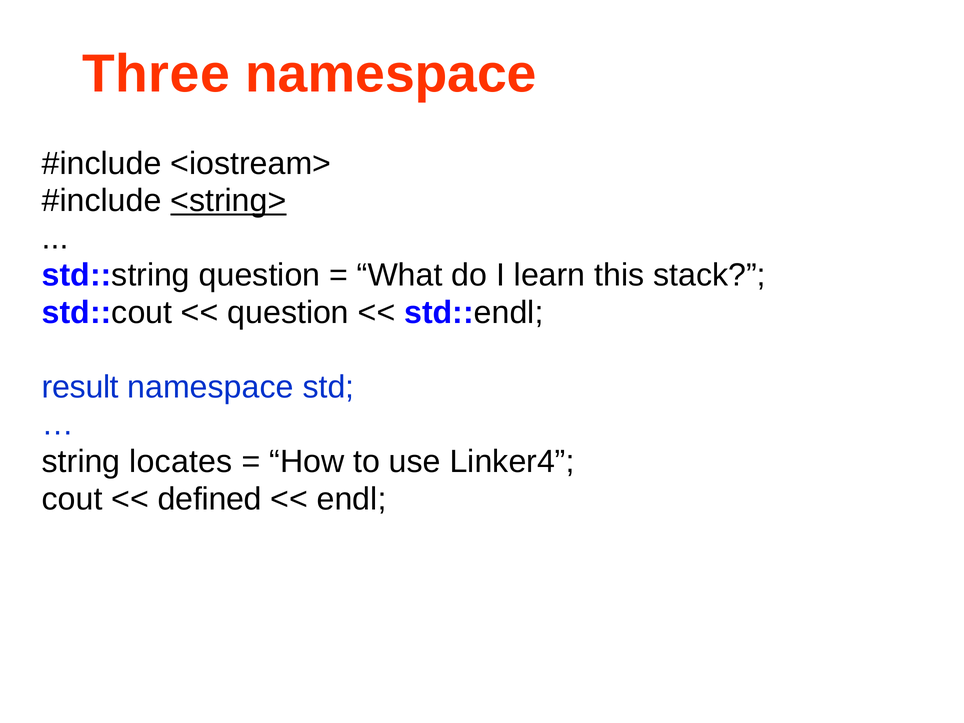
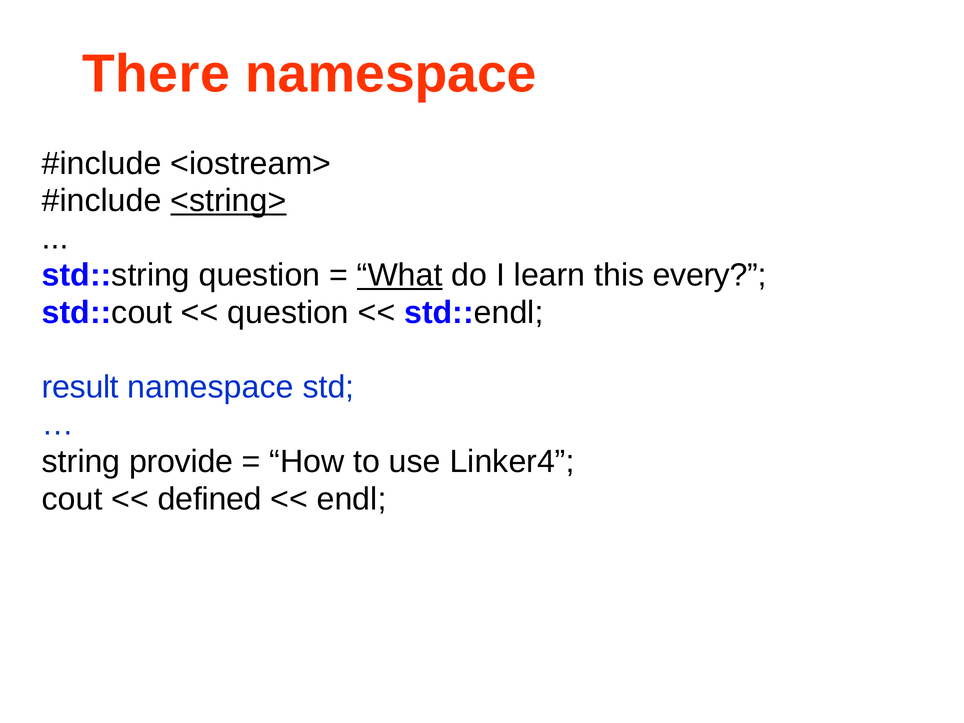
Three: Three -> There (156, 74)
What underline: none -> present (400, 275)
stack: stack -> every (710, 275)
locates: locates -> provide (181, 462)
